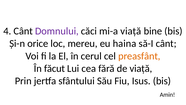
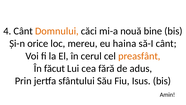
Domnului colour: purple -> orange (57, 31)
mi-a viață: viață -> nouă (131, 31)
de viață: viață -> adus (141, 68)
